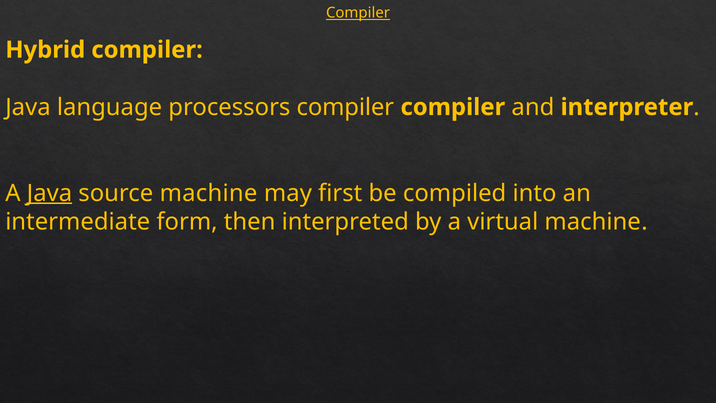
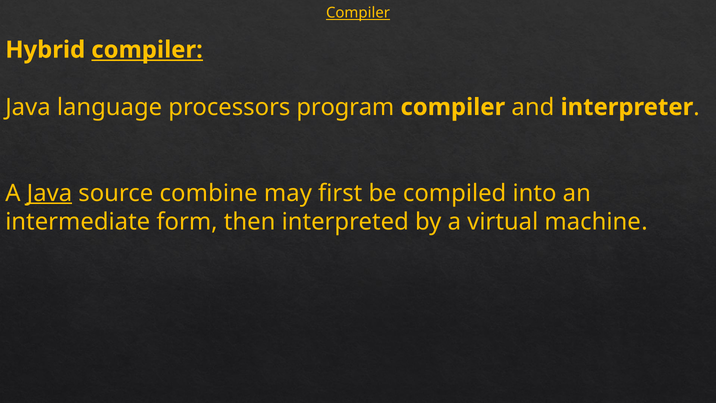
compiler underline: none -> present (147, 50)
processors compiler: compiler -> program (345, 107)
source machine: machine -> combine (209, 193)
